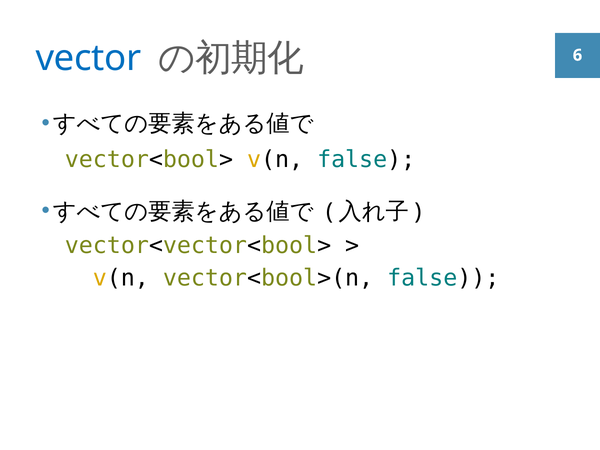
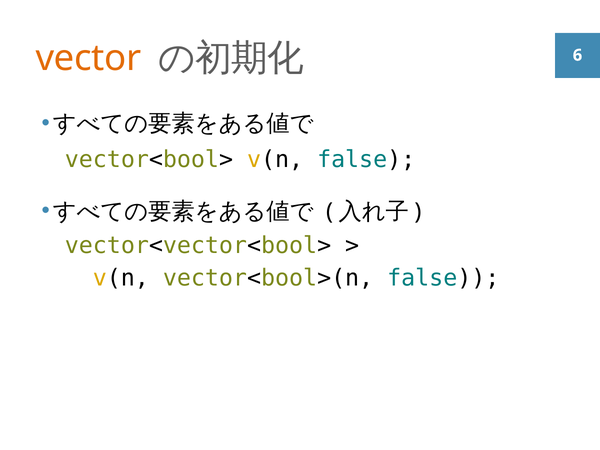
vector colour: blue -> orange (88, 58)
